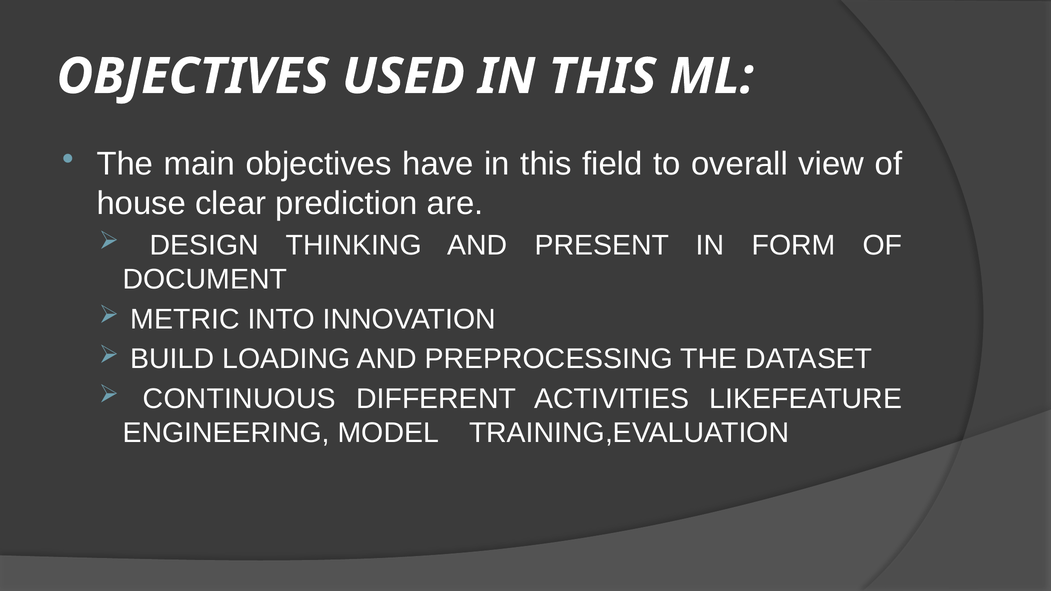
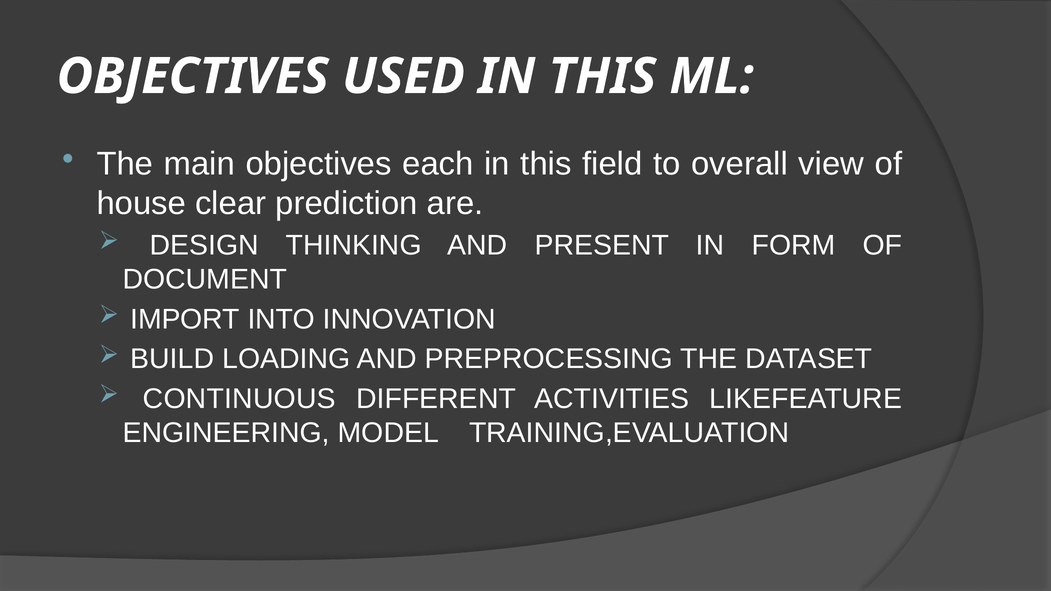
have: have -> each (438, 164)
METRIC: METRIC -> IMPORT (185, 319)
